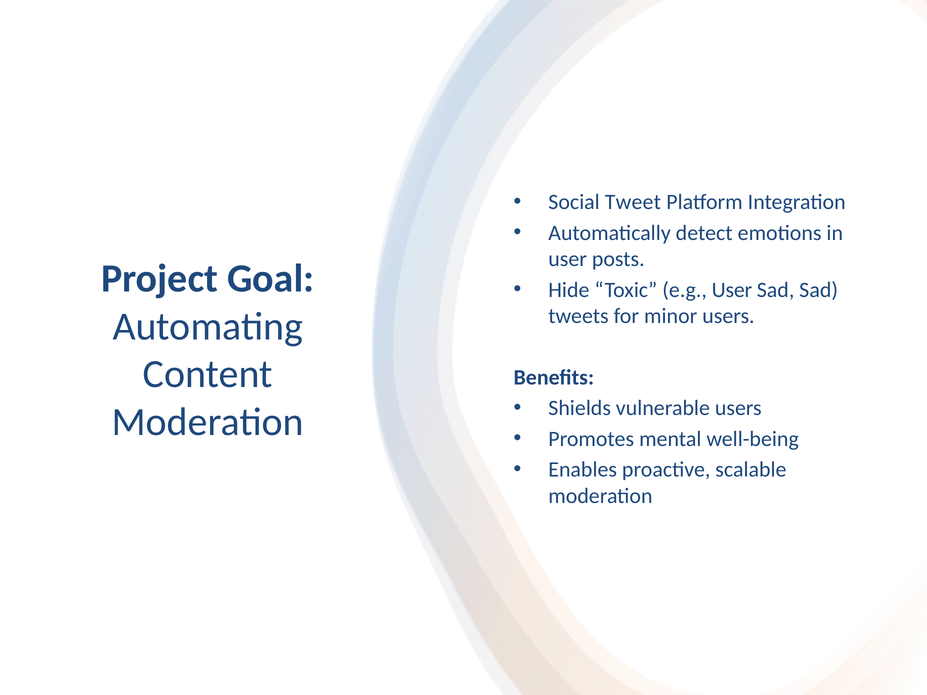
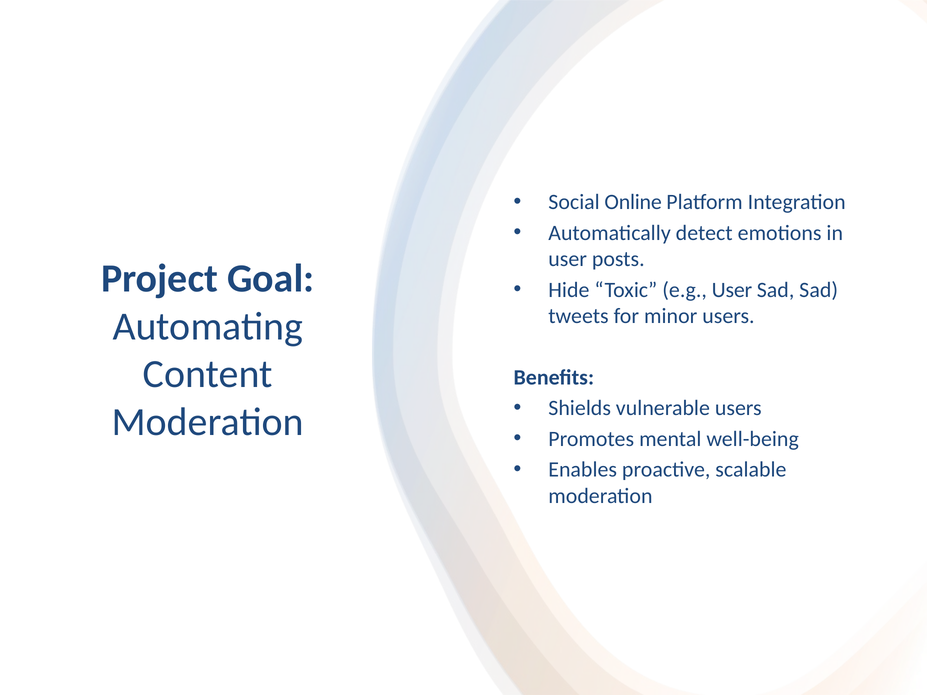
Tweet: Tweet -> Online (633, 202)
